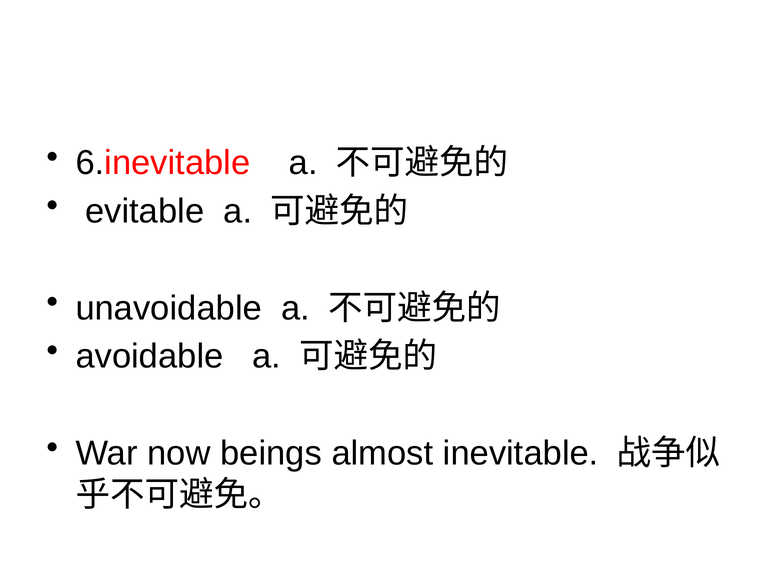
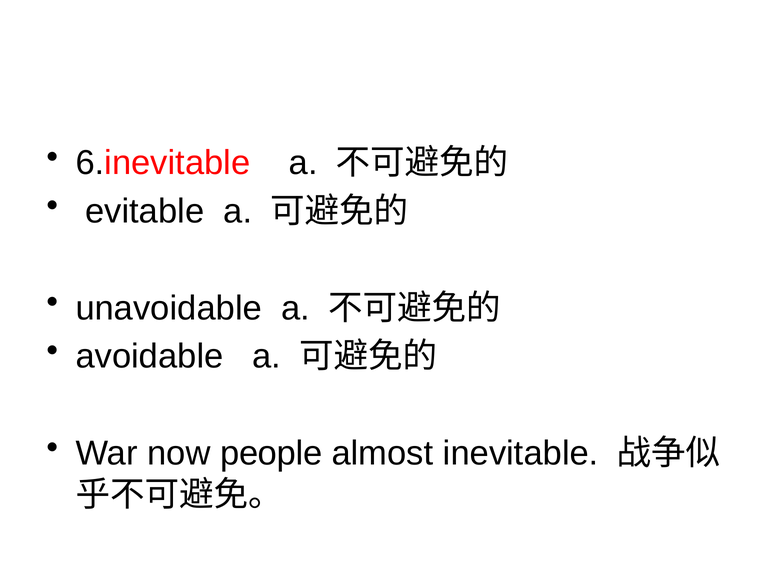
beings: beings -> people (271, 453)
